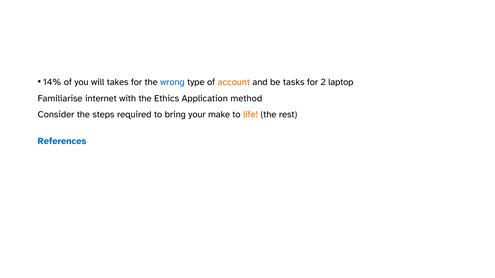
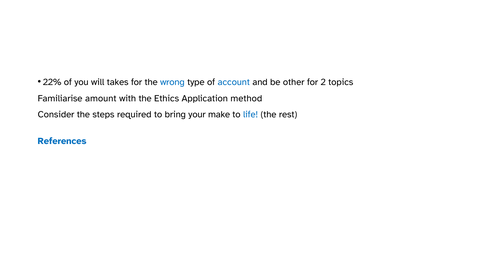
14%: 14% -> 22% (52, 82)
account colour: orange -> blue (234, 82)
tasks: tasks -> other (294, 82)
laptop: laptop -> topics (341, 82)
internet: internet -> amount (101, 98)
life colour: orange -> blue (251, 115)
